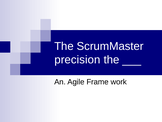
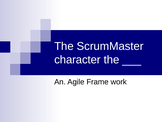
precision: precision -> character (77, 60)
